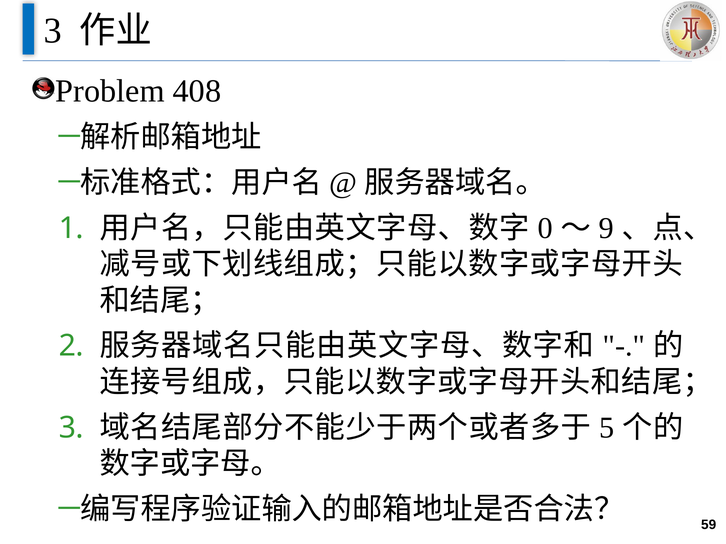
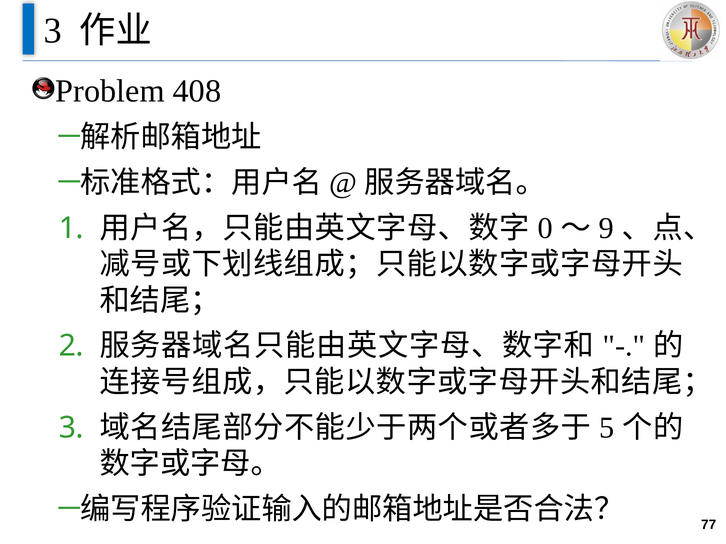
59: 59 -> 77 (709, 525)
